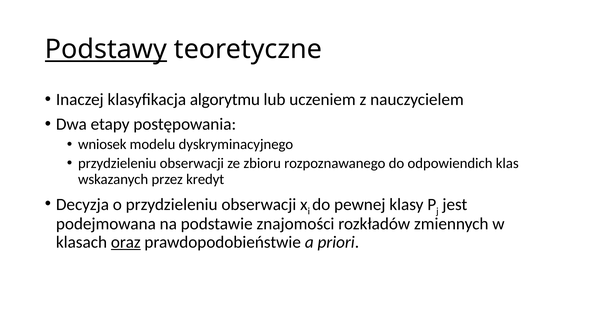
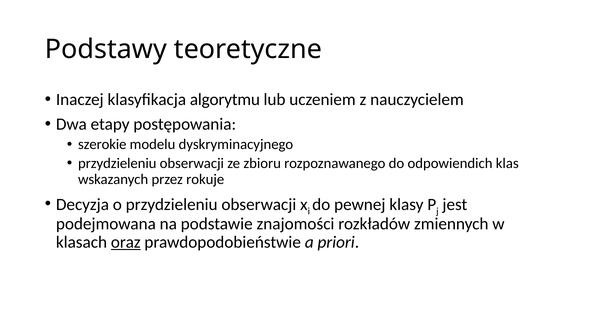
Podstawy underline: present -> none (106, 49)
wniosek: wniosek -> szerokie (102, 145)
kredyt: kredyt -> rokuje (205, 179)
